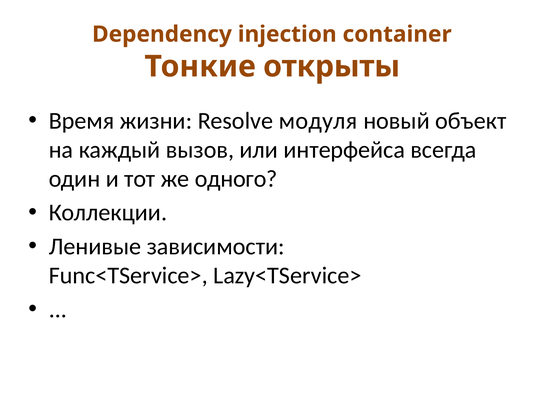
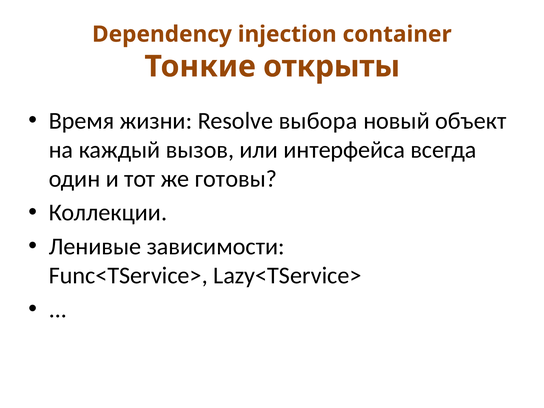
модуля: модуля -> выбора (318, 121)
одного: одного -> готовы (236, 179)
